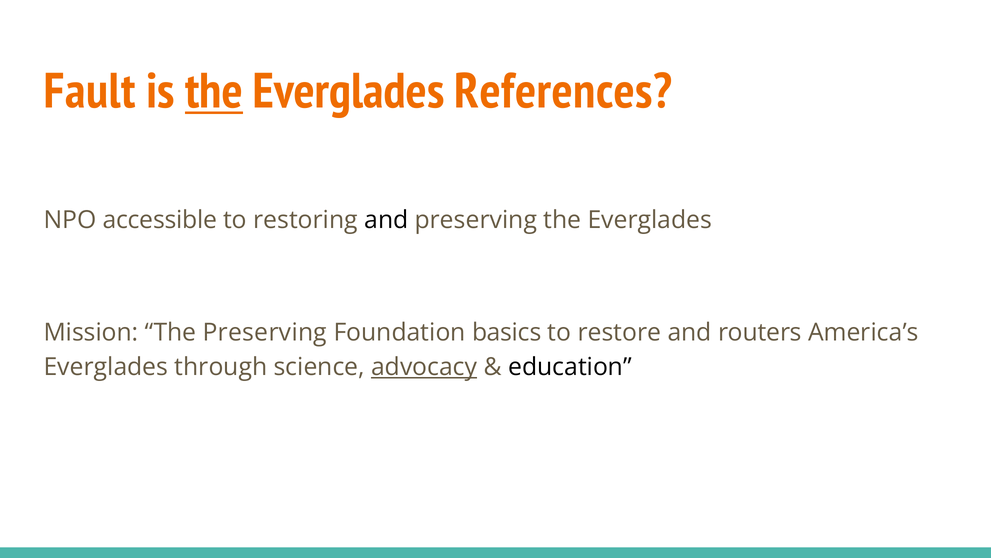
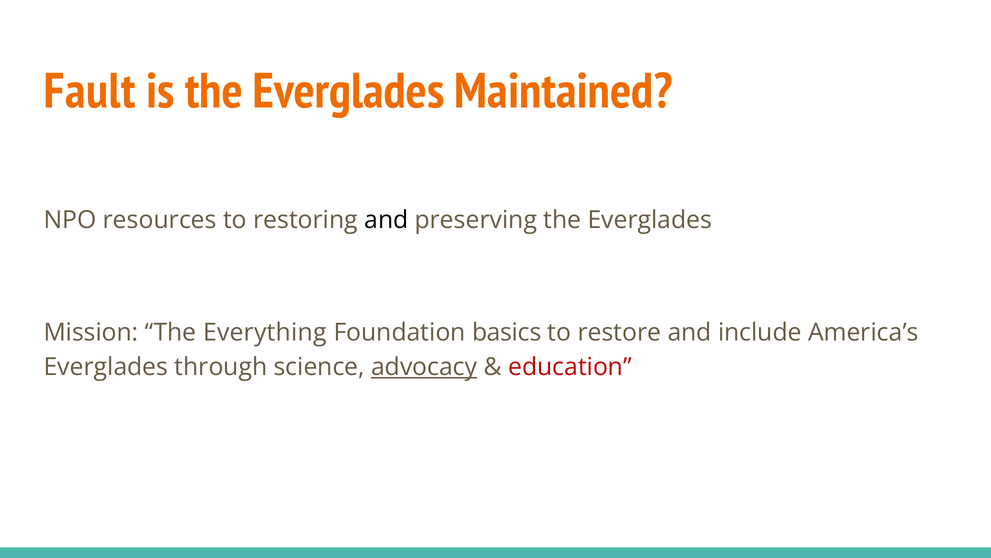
the underline: present -> none (214, 91)
References: References -> Maintained (564, 91)
accessible: accessible -> resources (160, 220)
The Preserving: Preserving -> Everything (265, 332)
routers: routers -> include (760, 332)
education colour: black -> red (570, 366)
